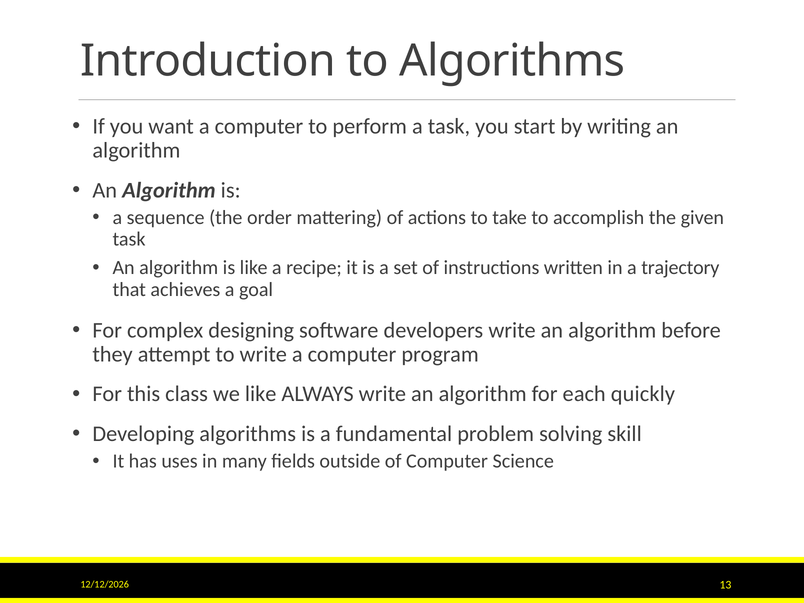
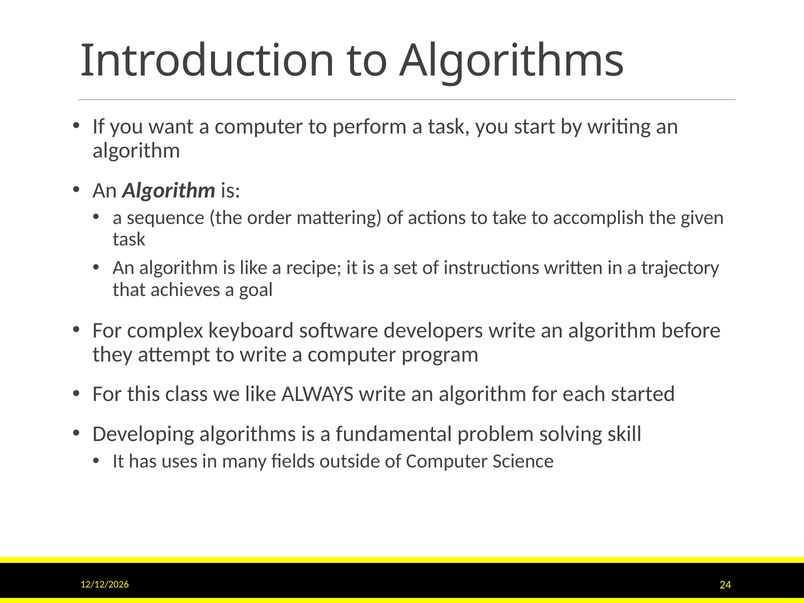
designing: designing -> keyboard (251, 330)
quickly: quickly -> started (643, 394)
13: 13 -> 24 (725, 585)
